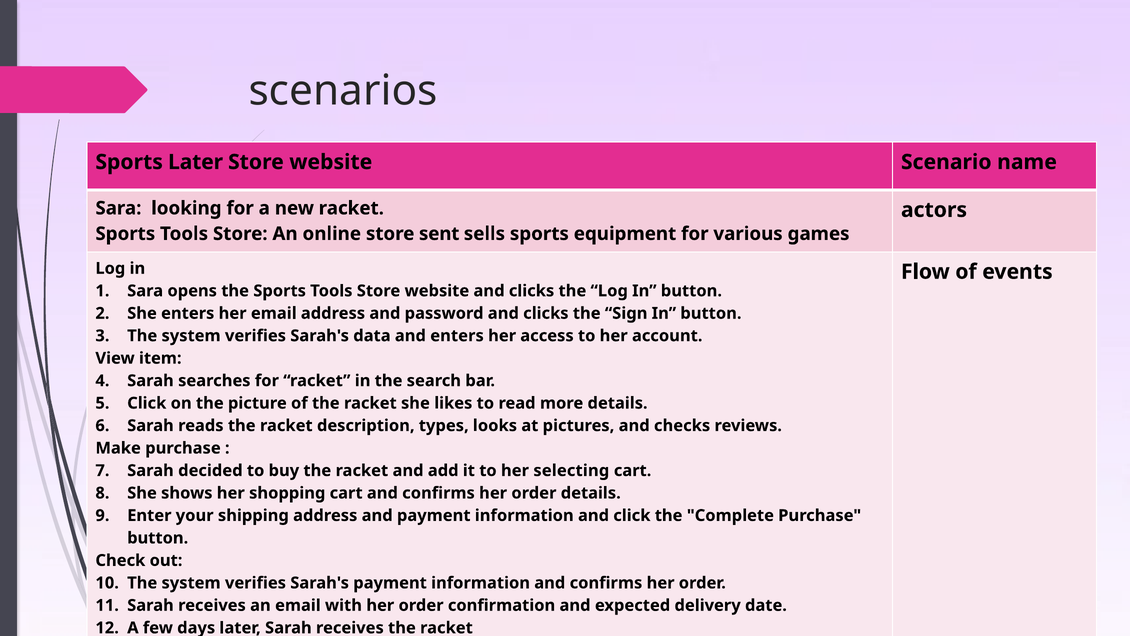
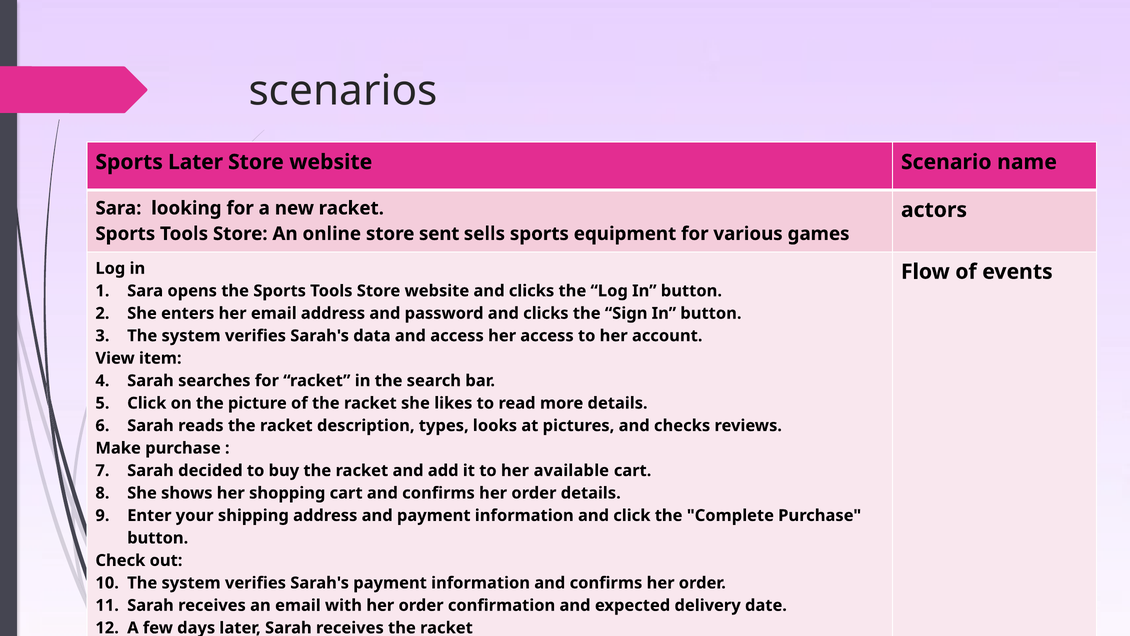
and enters: enters -> access (457, 336)
selecting: selecting -> available (571, 470)
